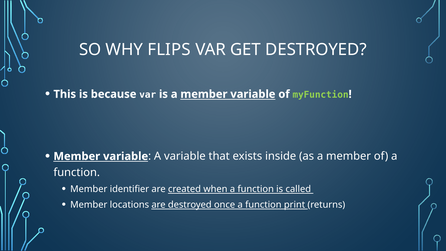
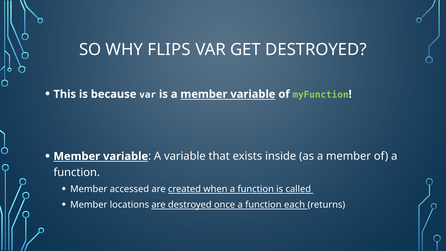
identifier: identifier -> accessed (129, 189)
print: print -> each (295, 205)
